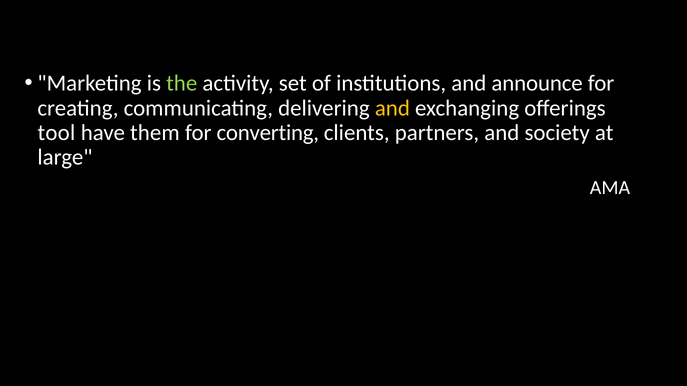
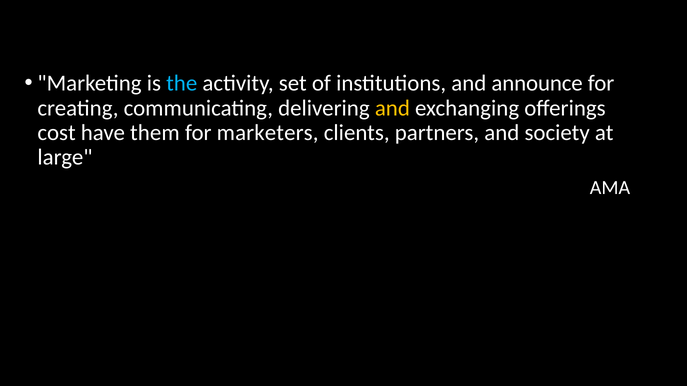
the colour: light green -> light blue (182, 83)
tool: tool -> cost (57, 133)
converting: converting -> marketers (268, 133)
